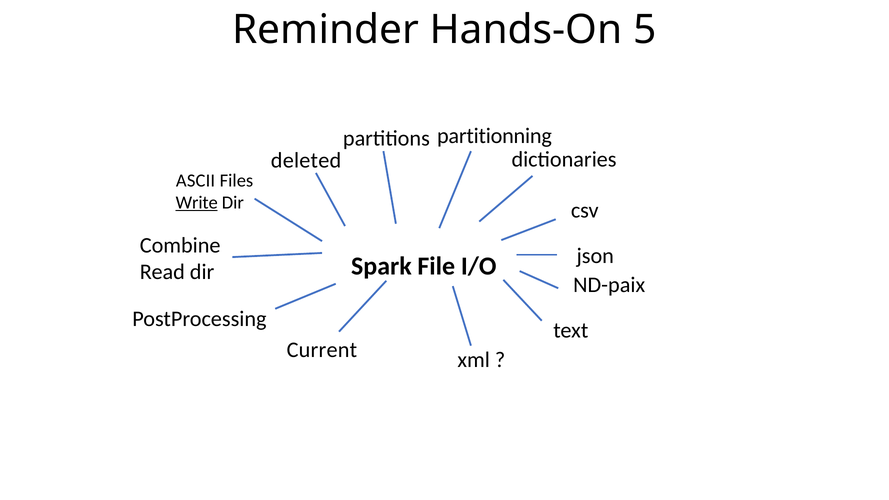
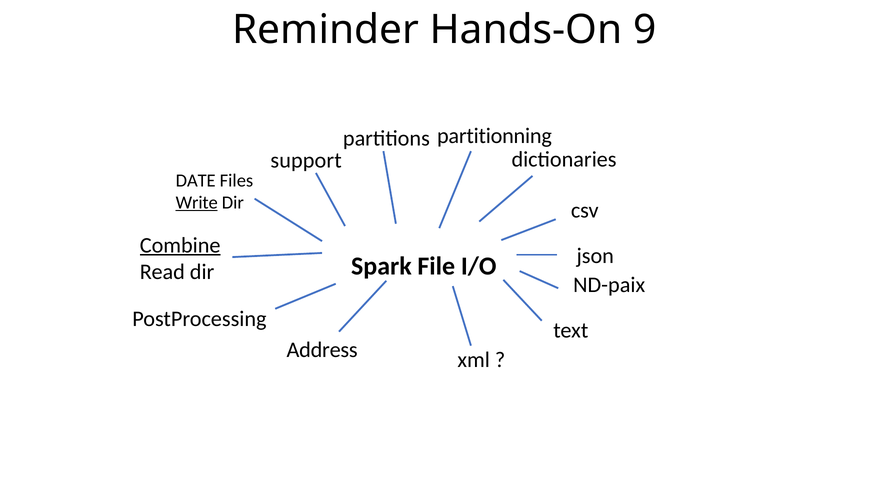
5: 5 -> 9 (645, 30)
deleted: deleted -> support (306, 160)
ASCII: ASCII -> DATE (196, 180)
Combine underline: none -> present (180, 245)
Current: Current -> Address (322, 350)
